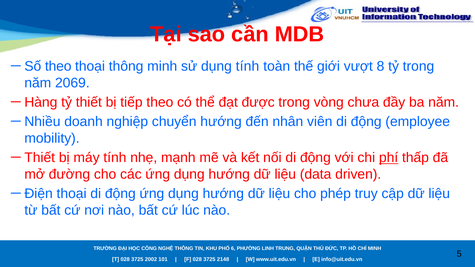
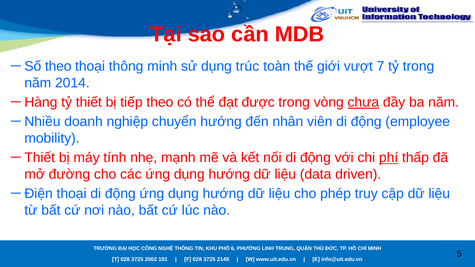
dụng tính: tính -> trúc (247, 66)
8: 8 -> 7 (381, 66)
2069: 2069 -> 2014 (72, 83)
chưa underline: none -> present (363, 102)
